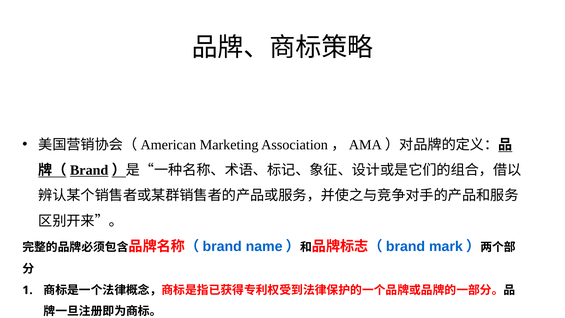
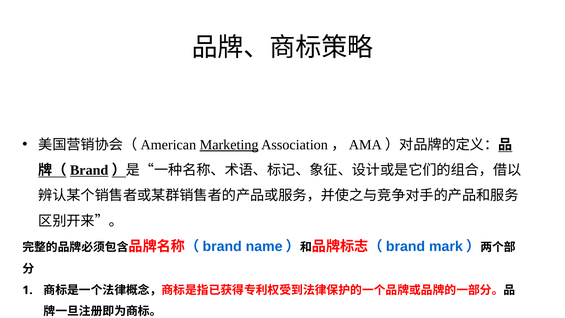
Marketing underline: none -> present (229, 145)
